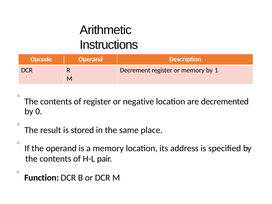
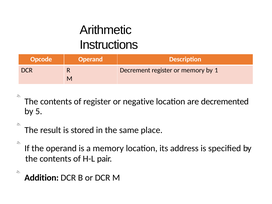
0: 0 -> 5 (39, 111)
Function: Function -> Addition (42, 178)
